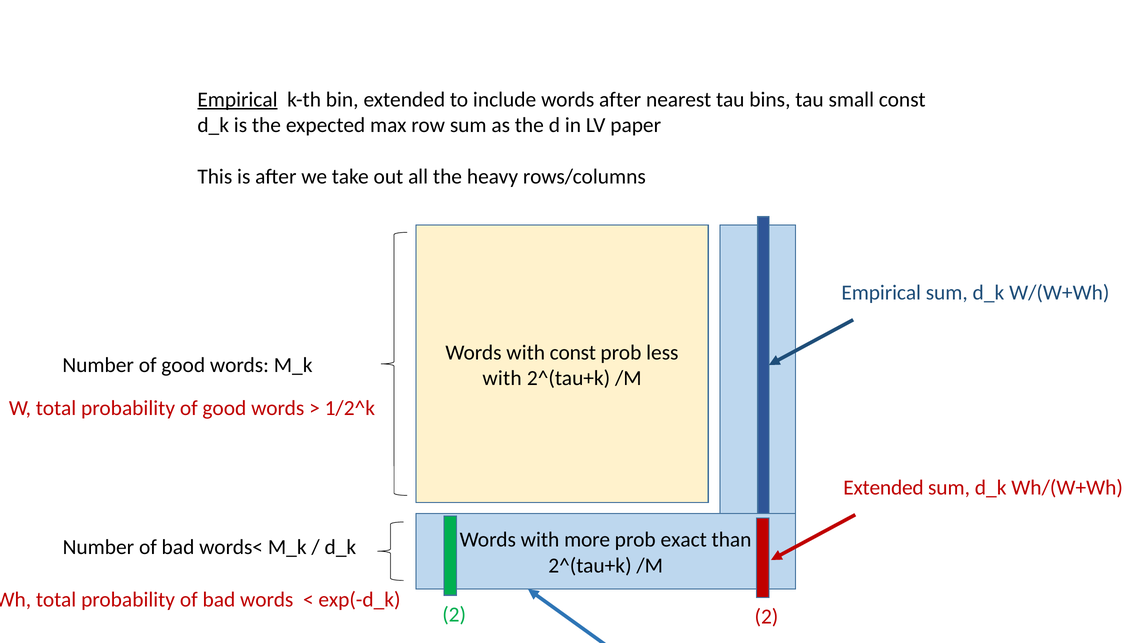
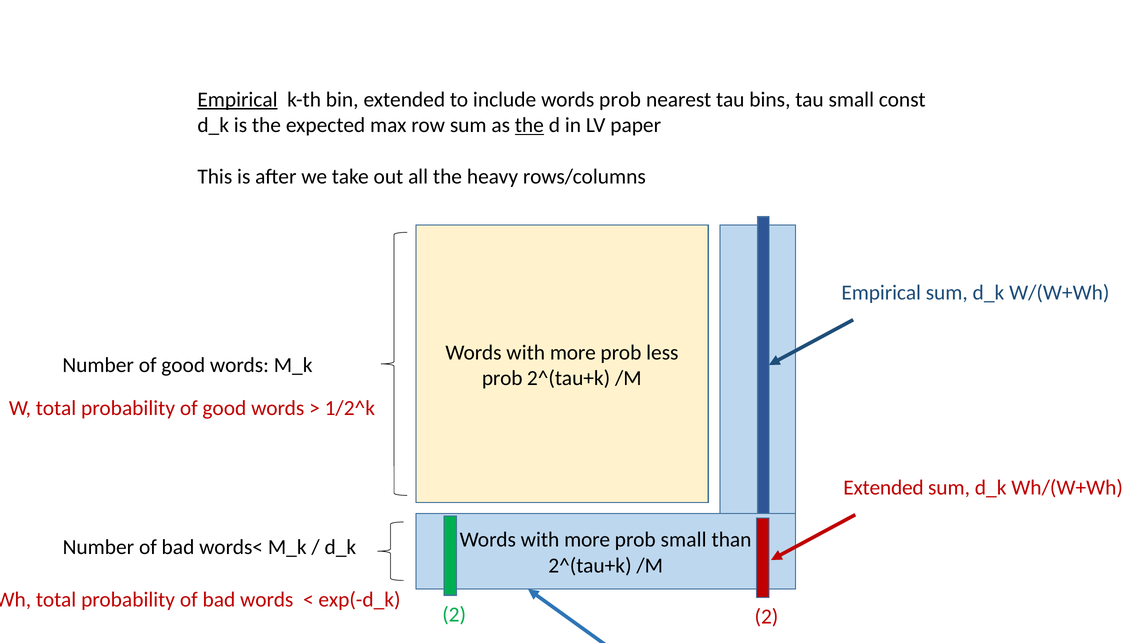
words after: after -> prob (620, 100)
the underline: none -> present (529, 125)
const: const -> more (573, 352)
with: with -> prob (502, 378)
prob exact: exact -> small (684, 540)
